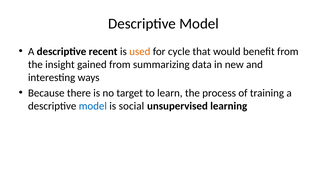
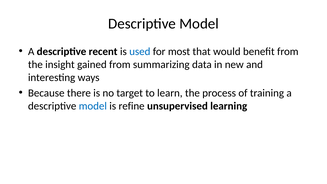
used colour: orange -> blue (140, 51)
cycle: cycle -> most (179, 51)
social: social -> refine (132, 106)
